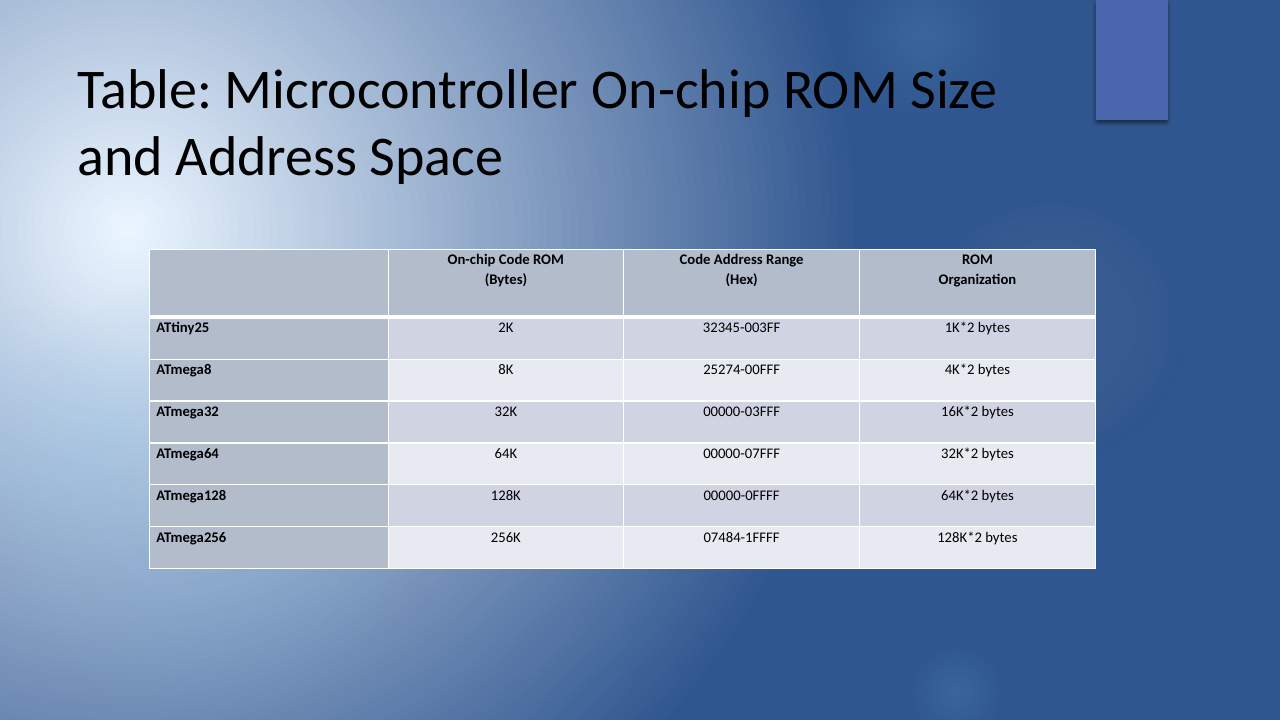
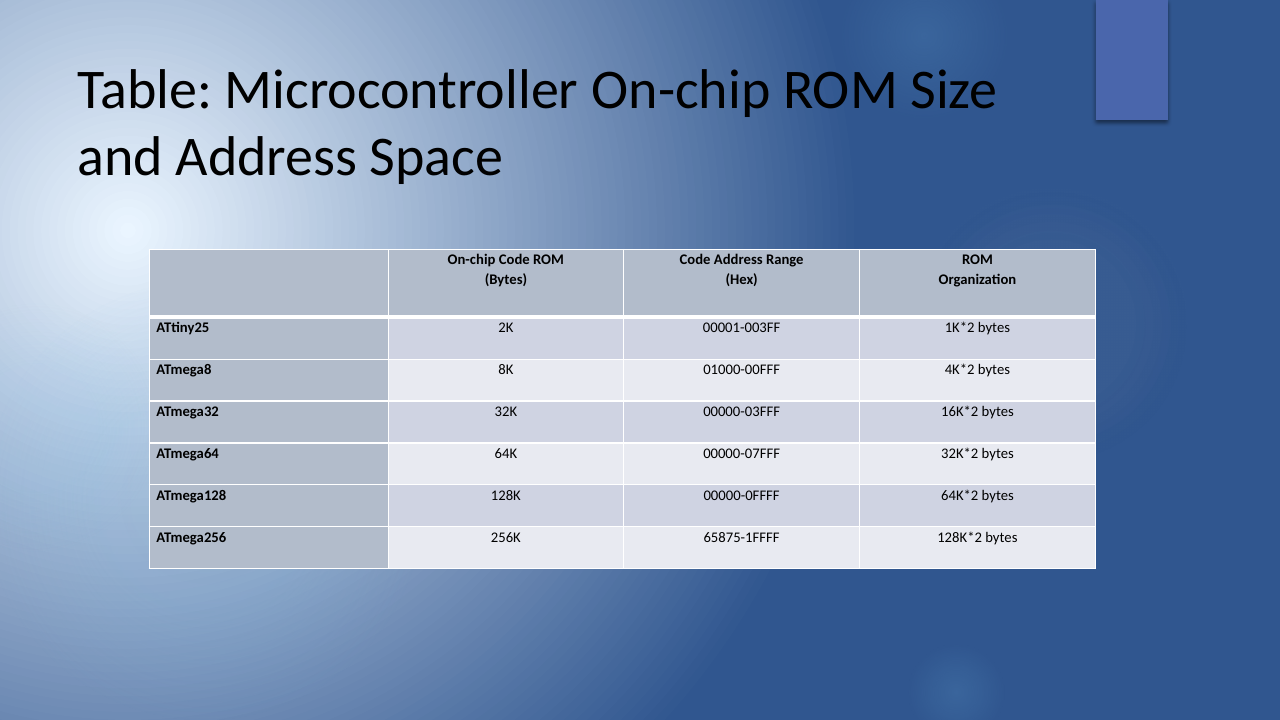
32345-003FF: 32345-003FF -> 00001-003FF (742, 328)
25274-00FFF: 25274-00FFF -> 01000-00FFF (742, 370)
07484-1FFFF: 07484-1FFFF -> 65875-1FFFF (742, 537)
